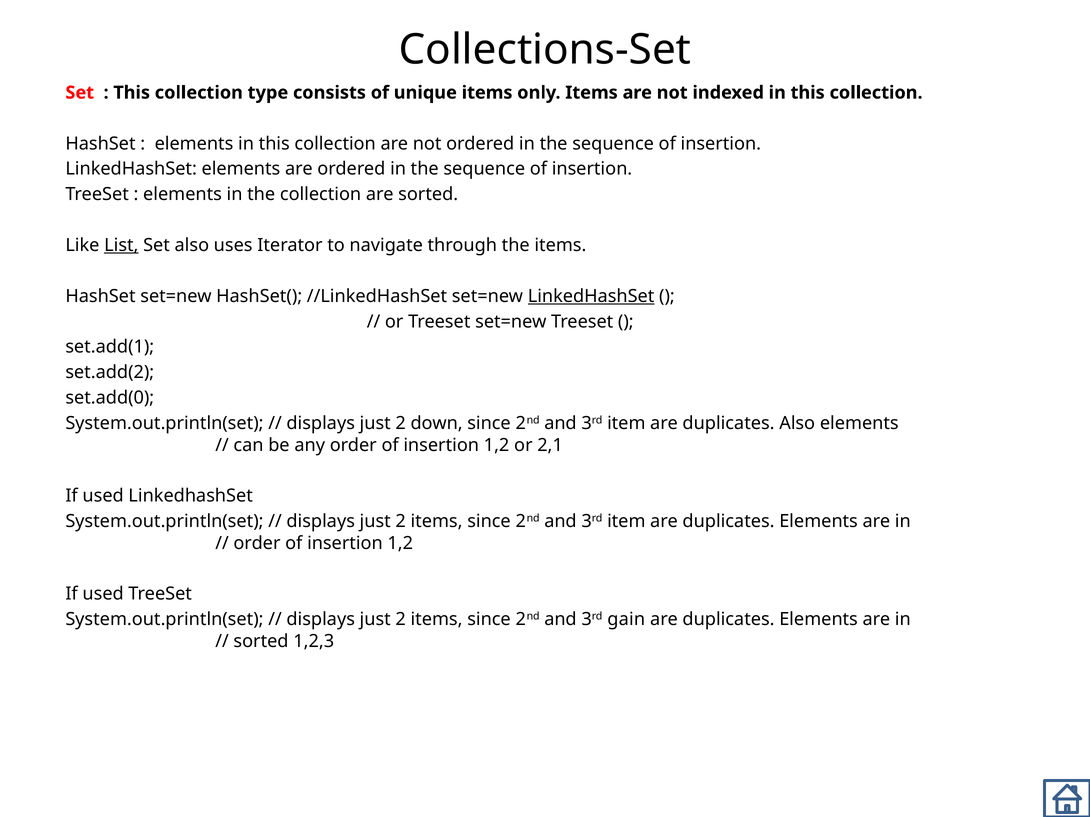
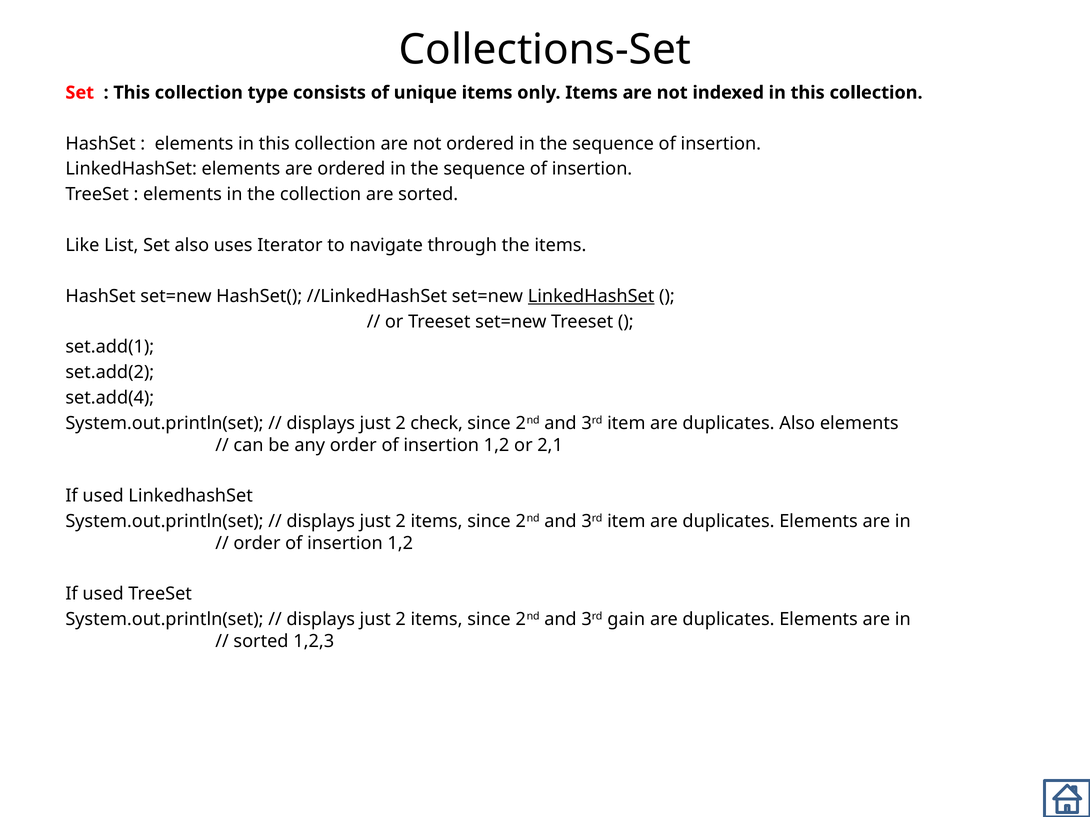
List underline: present -> none (121, 245)
set.add(0: set.add(0 -> set.add(4 (110, 398)
down: down -> check (437, 424)
